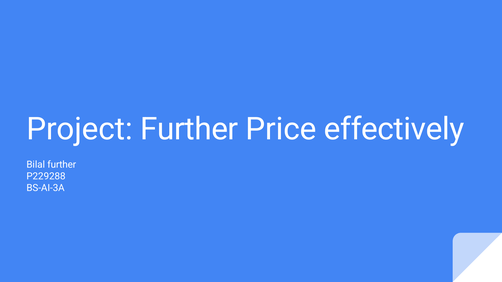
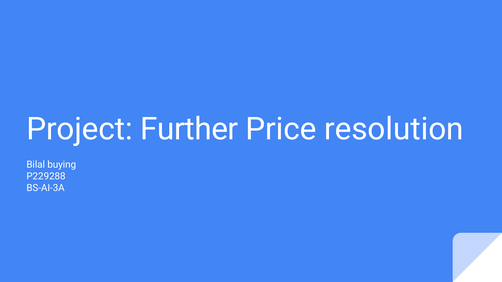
effectively: effectively -> resolution (394, 129)
Bilal further: further -> buying (62, 165)
